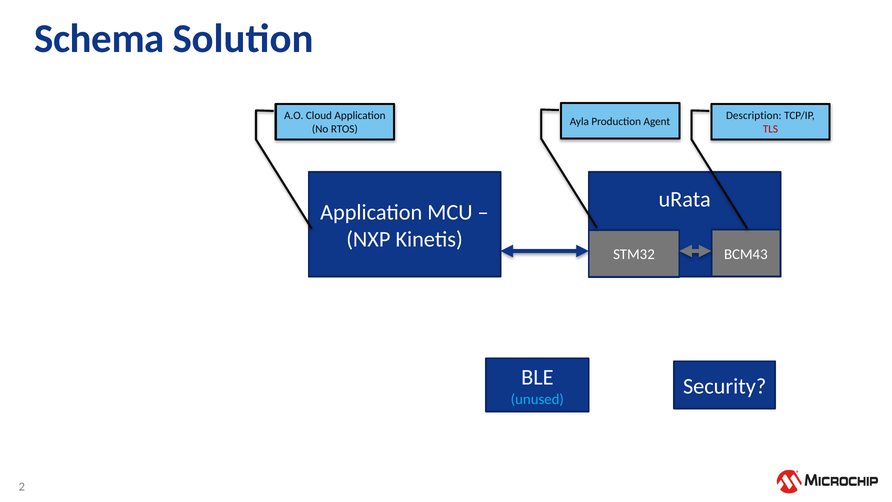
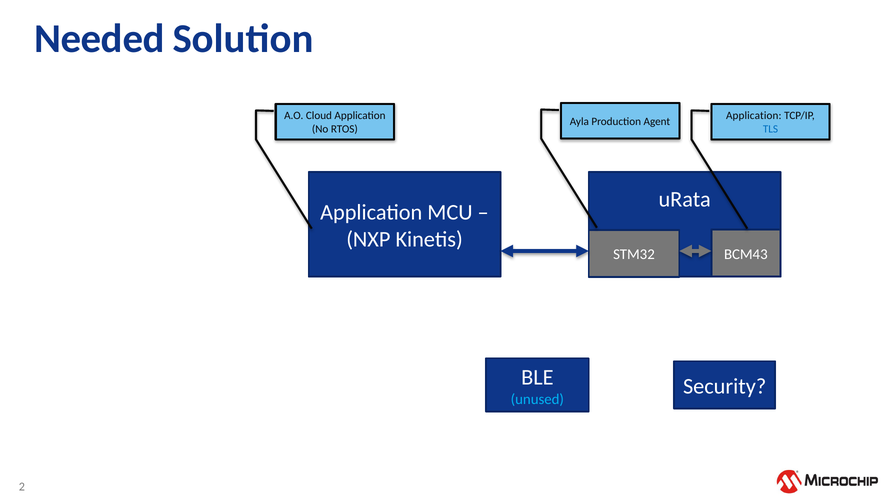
Schema: Schema -> Needed (99, 39)
Description: Description -> Application (754, 116)
TLS colour: red -> blue (770, 129)
